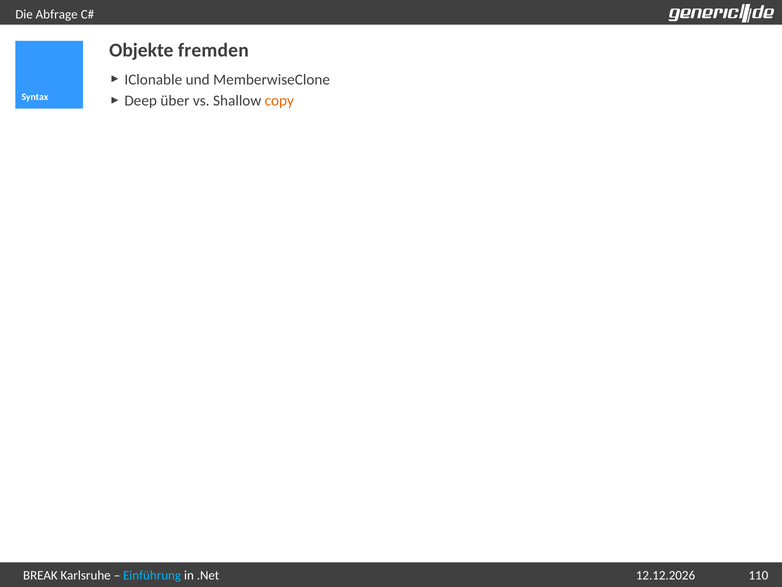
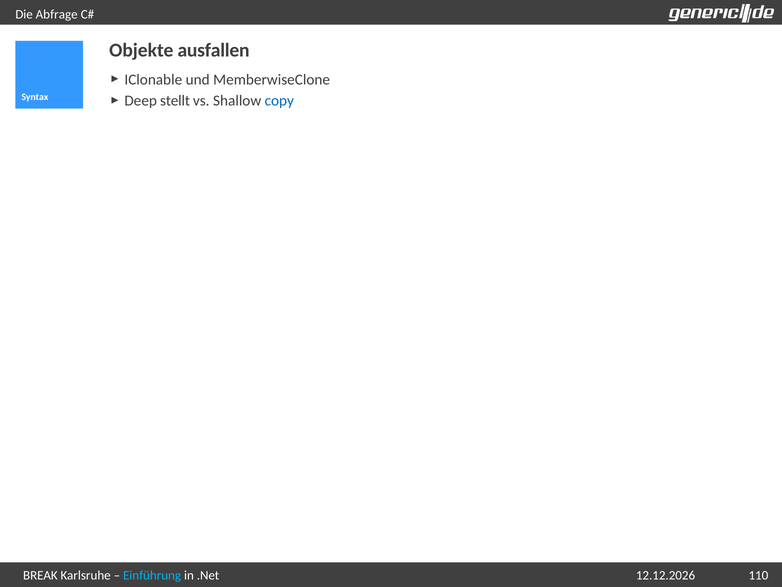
fremden: fremden -> ausfallen (214, 50)
über: über -> stellt (175, 101)
copy colour: orange -> blue (279, 101)
